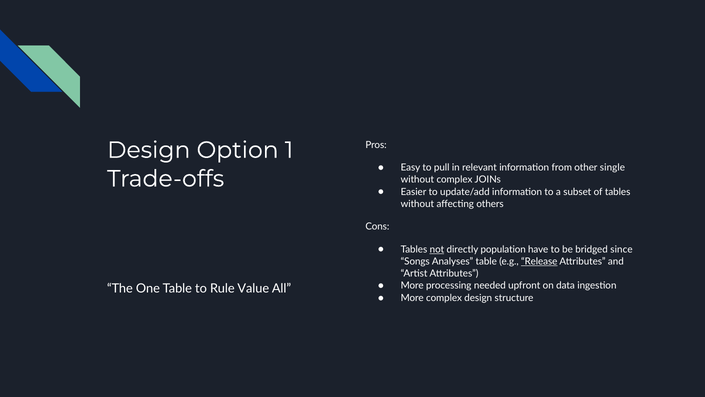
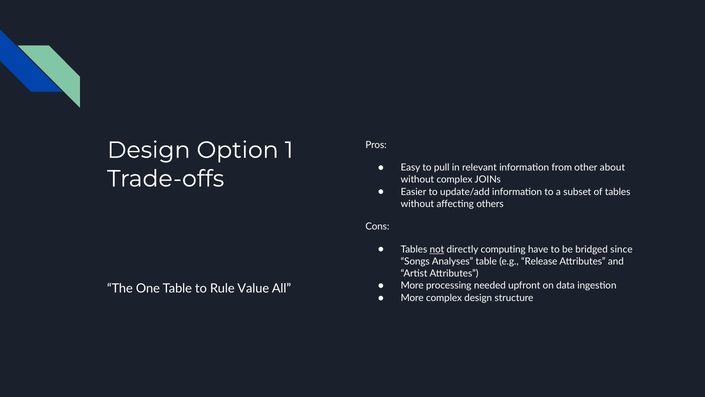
single: single -> about (612, 167)
population: population -> computing (503, 249)
Release underline: present -> none (539, 261)
